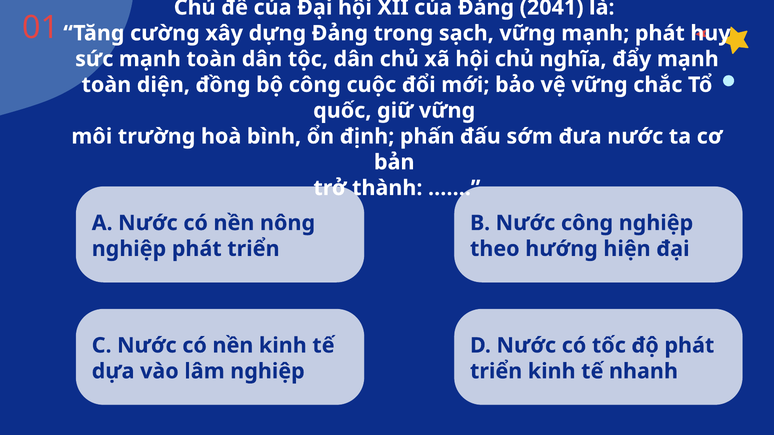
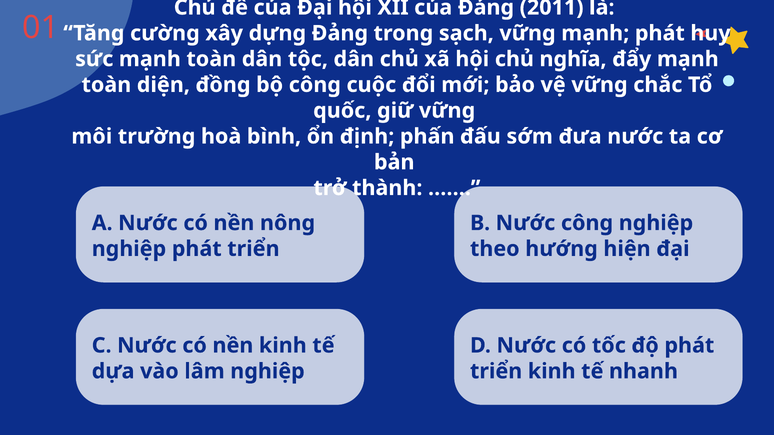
2041: 2041 -> 2011 (552, 7)
